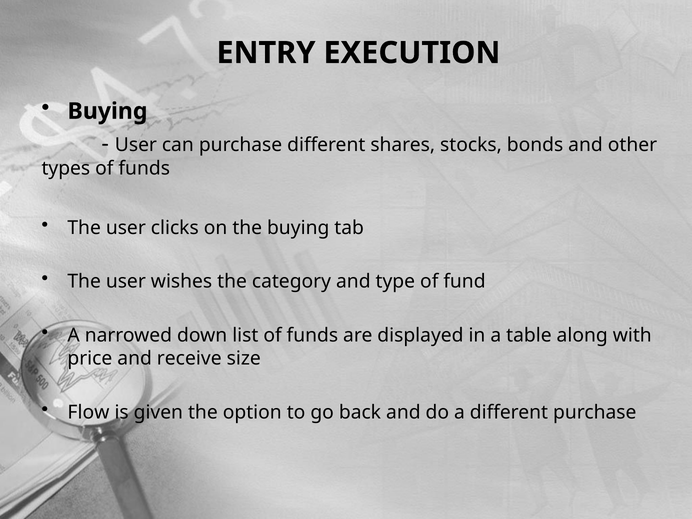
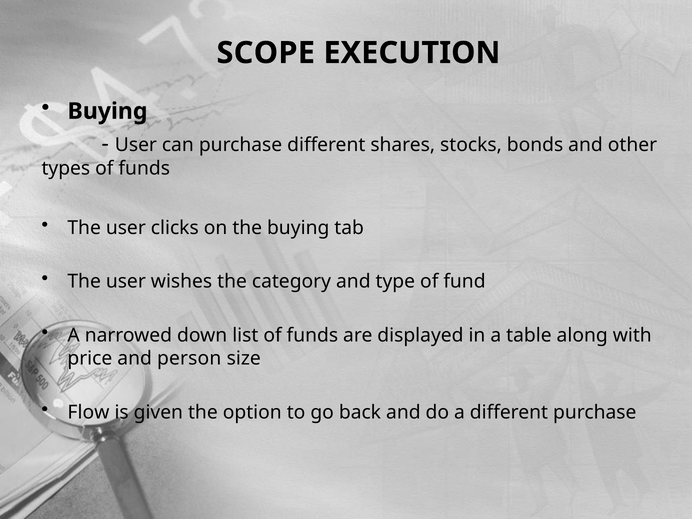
ENTRY: ENTRY -> SCOPE (266, 53)
receive: receive -> person (189, 359)
